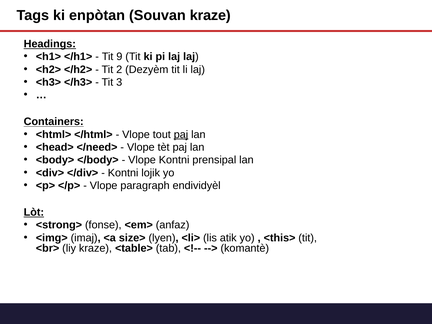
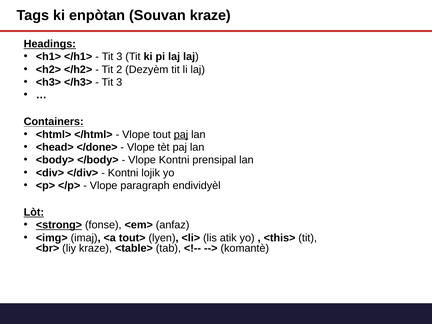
9: 9 -> 3 (119, 57)
</need>: </need> -> </done> (97, 147)
<strong> underline: none -> present (59, 225)
size>: size> -> tout> (132, 238)
